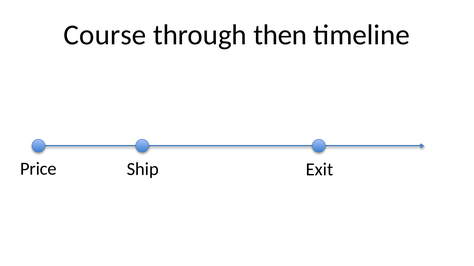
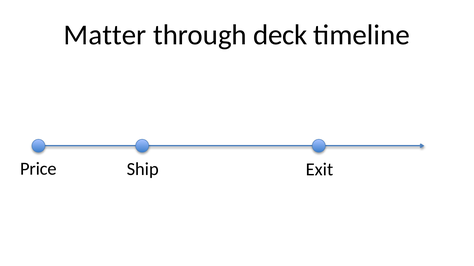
Course: Course -> Matter (105, 35)
then: then -> deck (280, 35)
